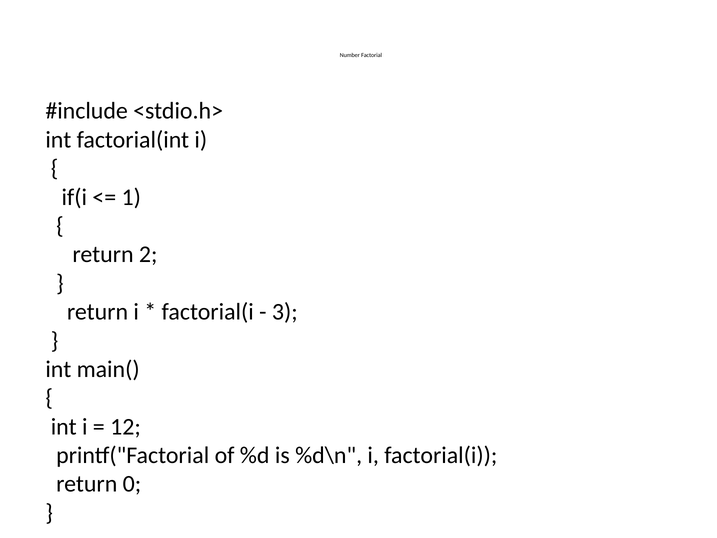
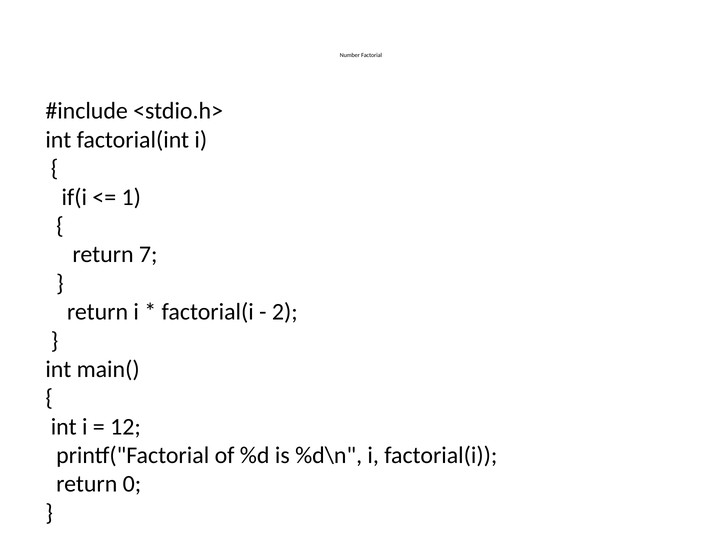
2: 2 -> 7 (148, 254)
3: 3 -> 2 (285, 312)
